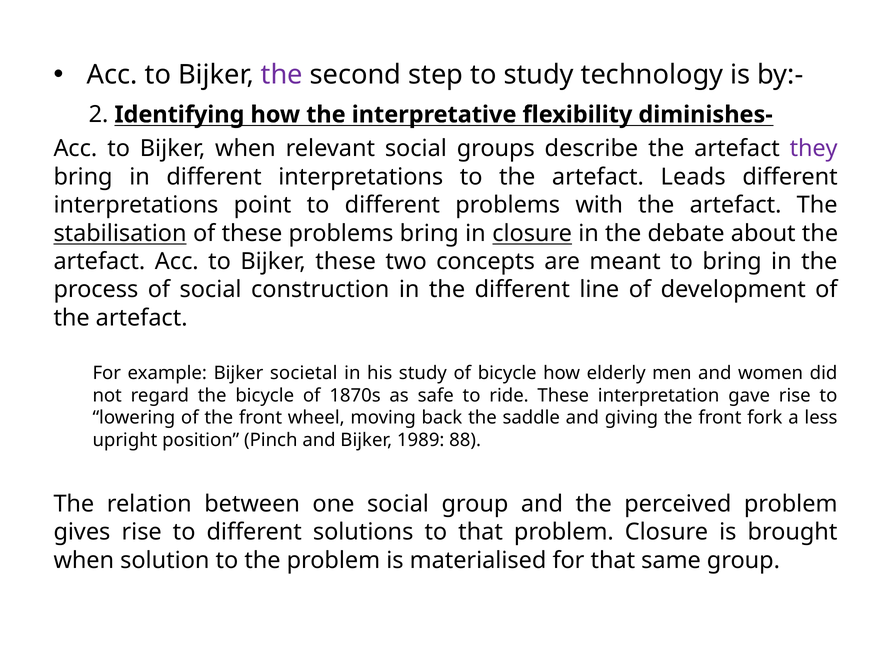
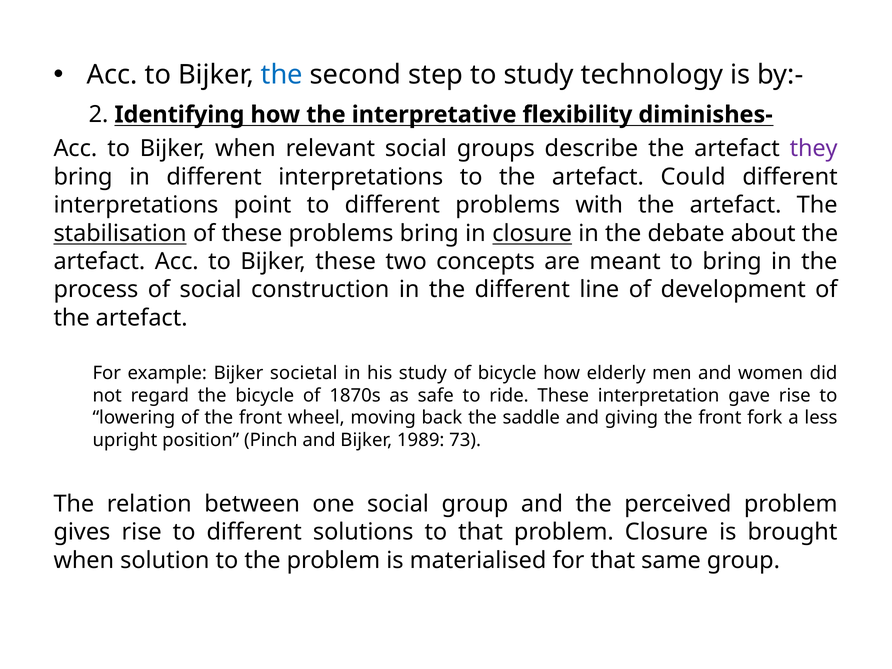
the colour: purple -> blue (282, 75)
Leads: Leads -> Could (693, 177)
88: 88 -> 73 (465, 440)
